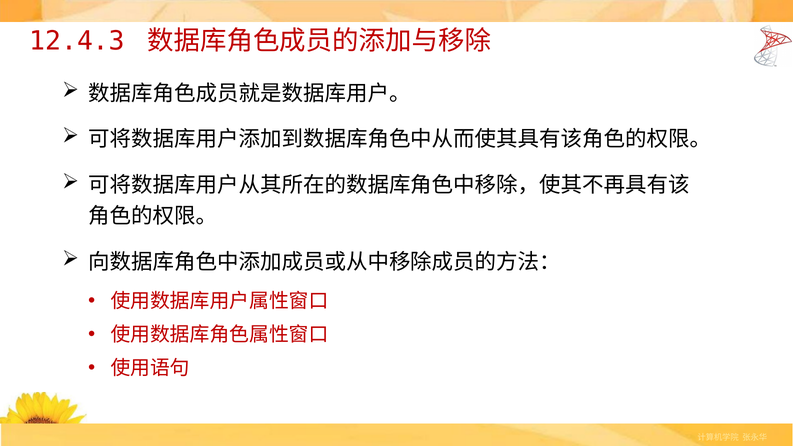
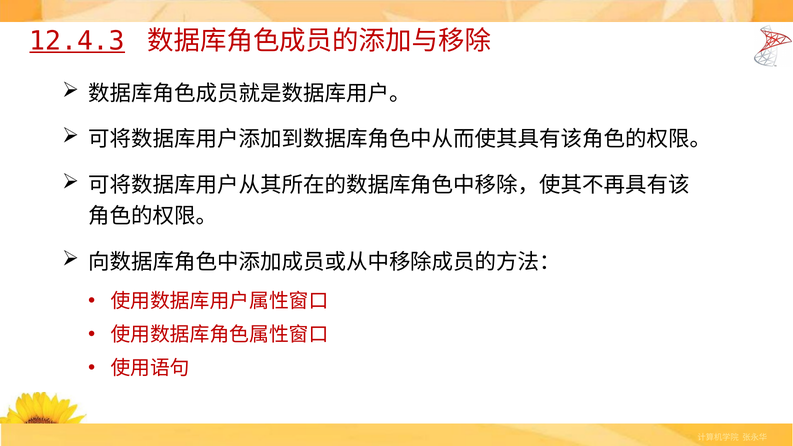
12.4.3 underline: none -> present (77, 41)
